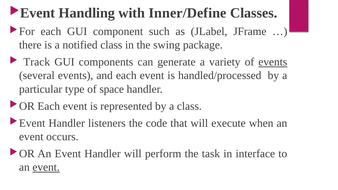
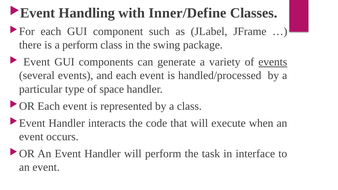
a notified: notified -> perform (80, 45)
Track: Track -> Event (37, 62)
listeners: listeners -> interacts (107, 123)
event underline: present -> none (46, 167)
